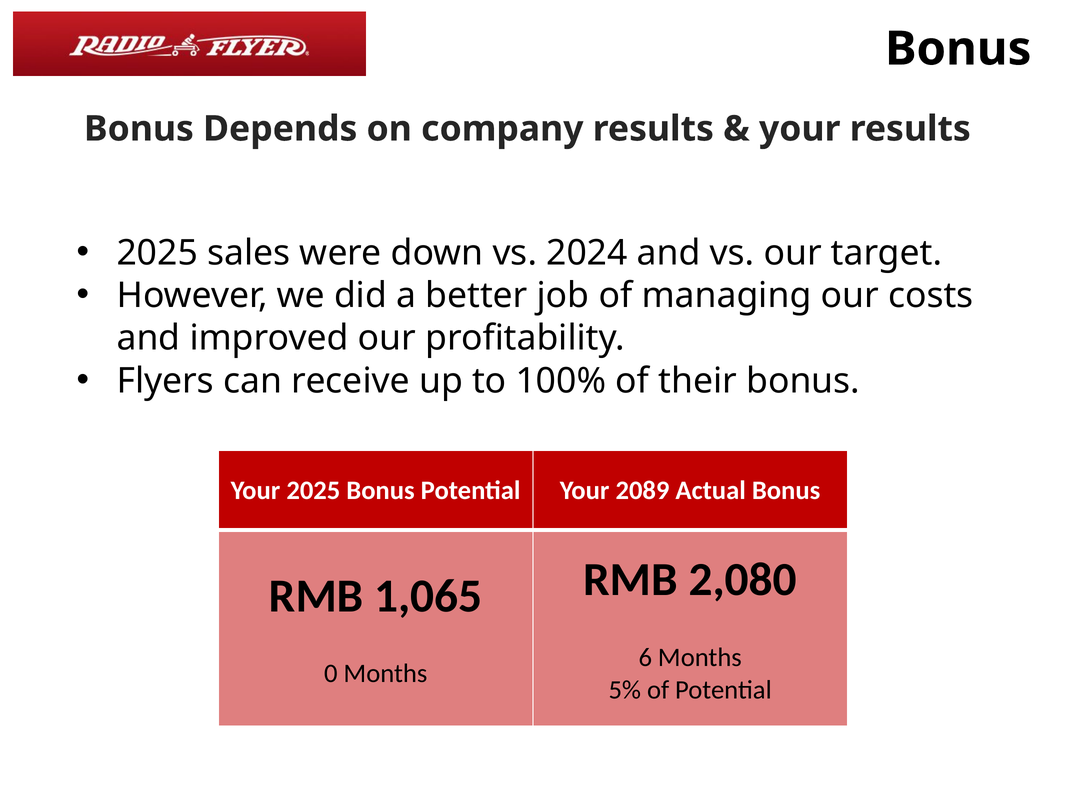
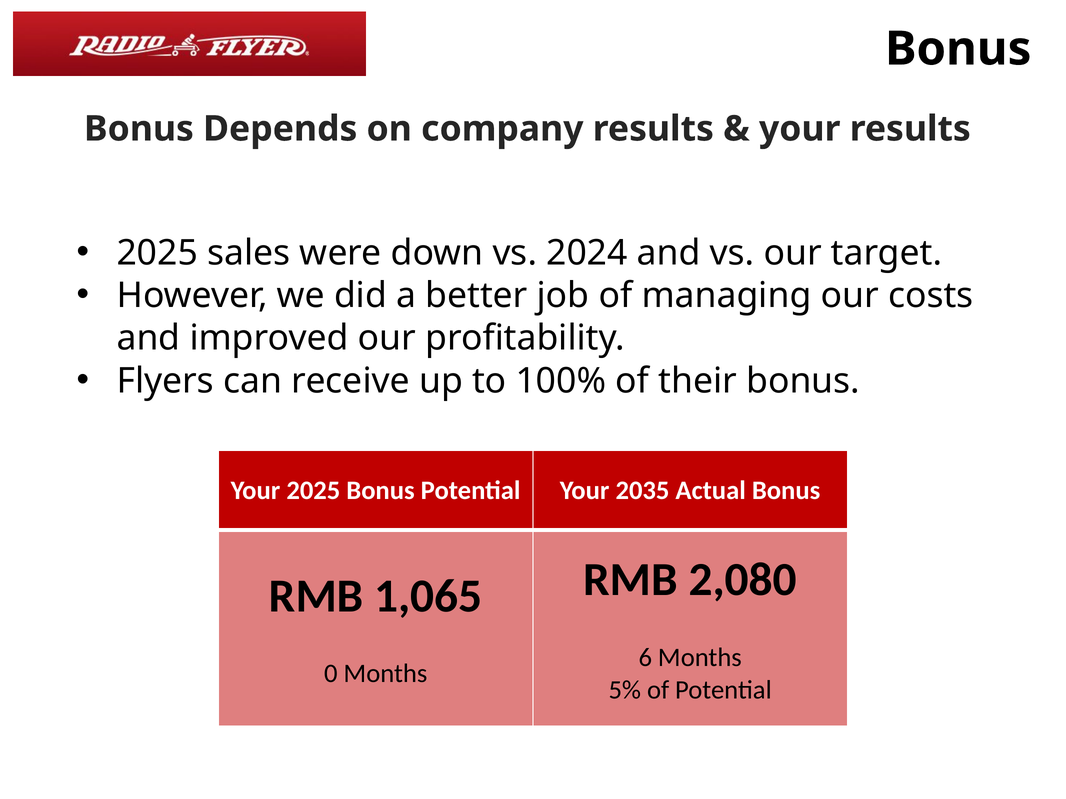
2089: 2089 -> 2035 (642, 491)
